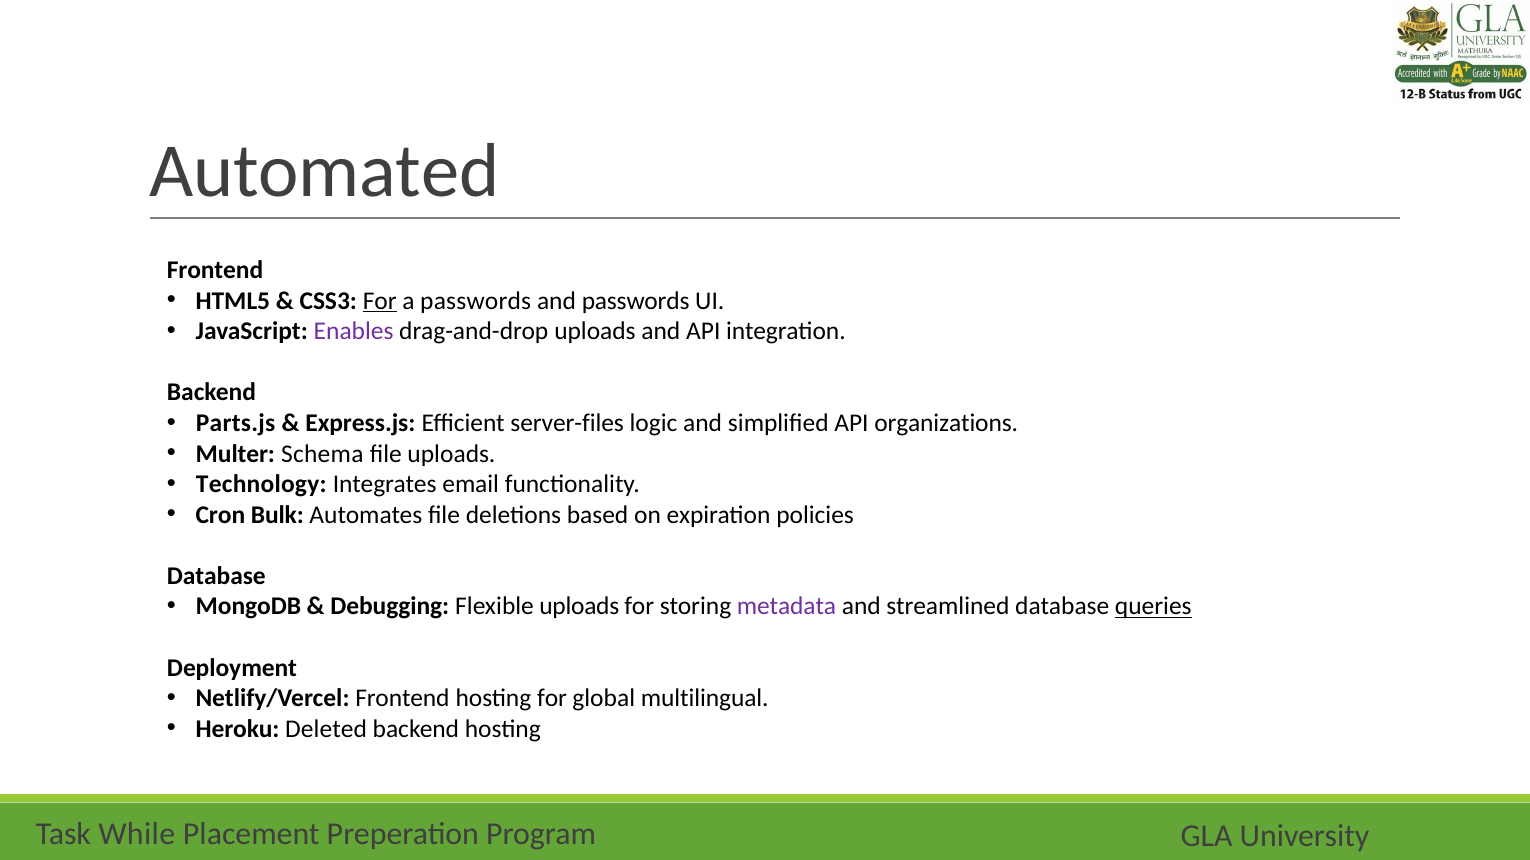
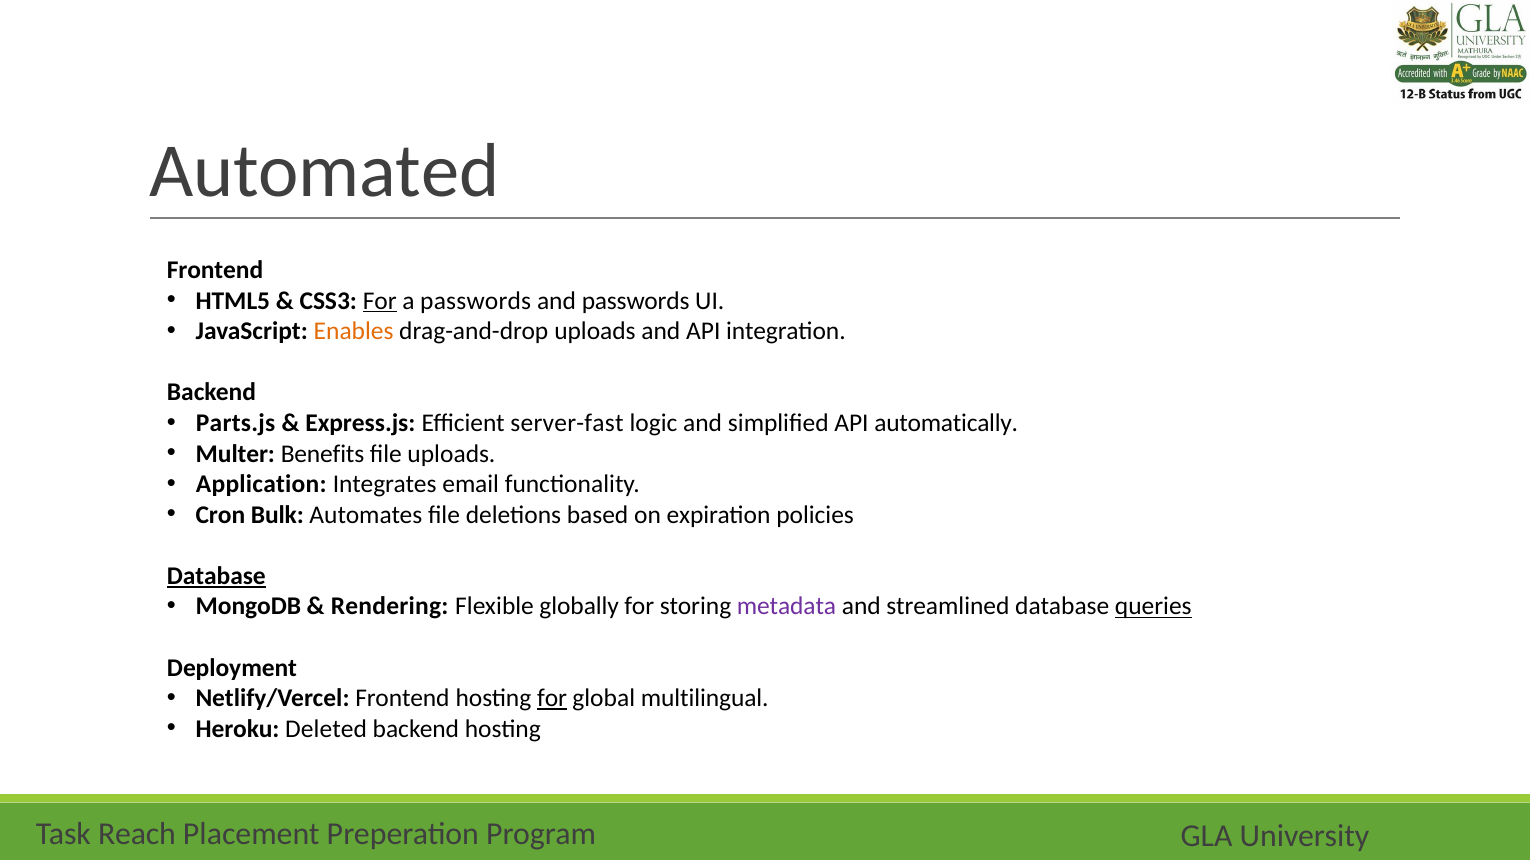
Enables colour: purple -> orange (354, 332)
server-files: server-files -> server-fast (567, 423)
organizations: organizations -> automatically (946, 423)
Schema: Schema -> Benefits (323, 454)
Technology: Technology -> Application (261, 485)
Database underline: none -> present (216, 576)
Debugging: Debugging -> Rendering (390, 607)
Flexible uploads: uploads -> globally (579, 607)
for underline: none -> present (552, 699)
While: While -> Reach (137, 835)
